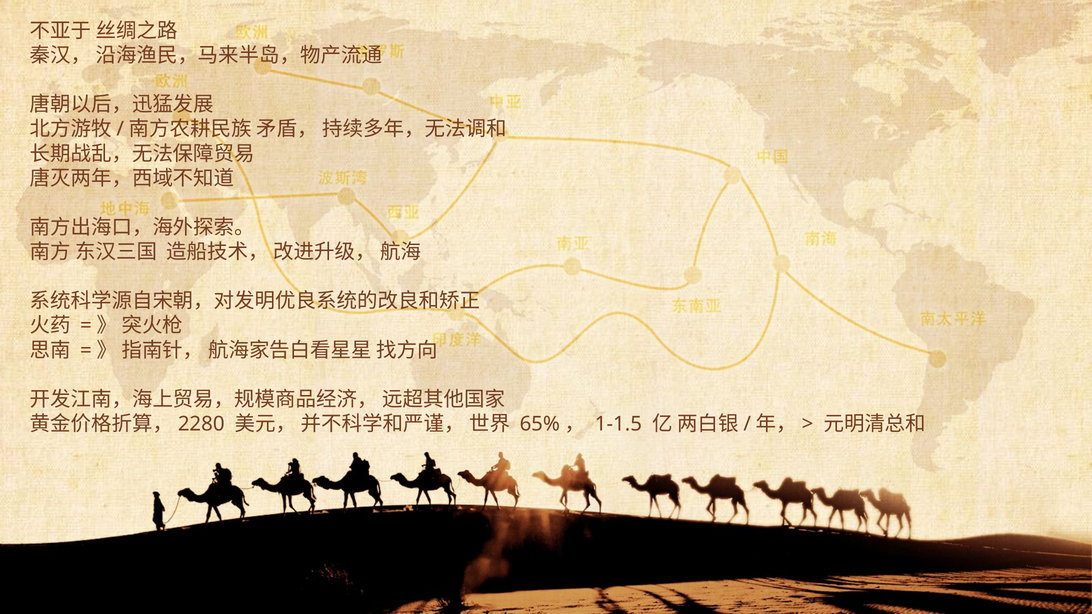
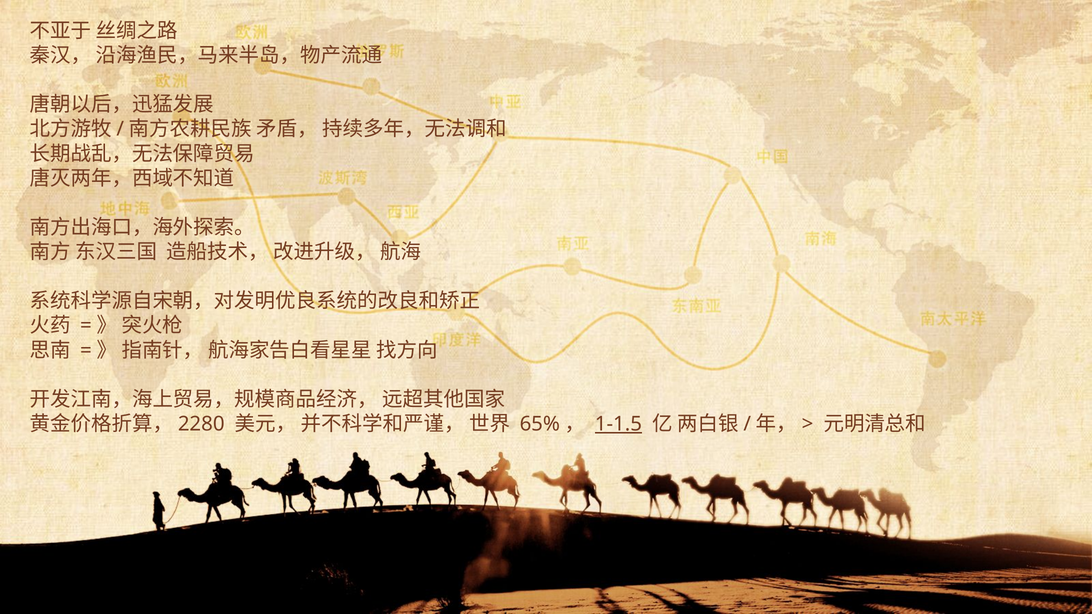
1-1.5 underline: none -> present (618, 424)
